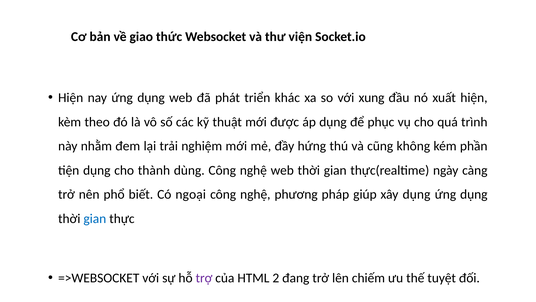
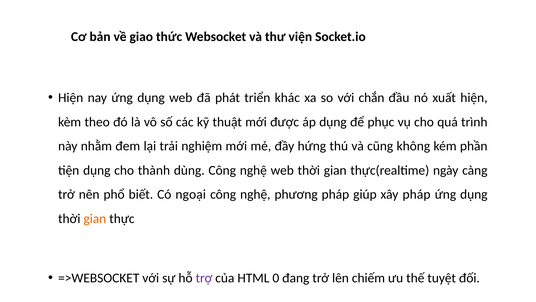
xung: xung -> chắn (372, 98)
xây dụng: dụng -> pháp (416, 194)
gian colour: blue -> orange (95, 218)
2: 2 -> 0 (276, 278)
